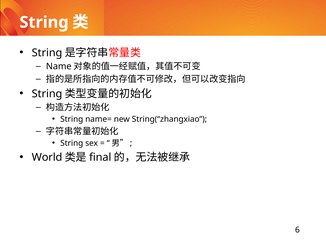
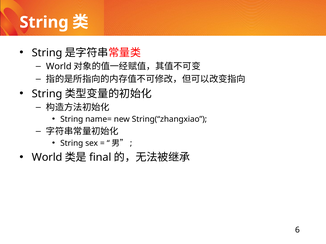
Name: Name -> World (59, 67)
